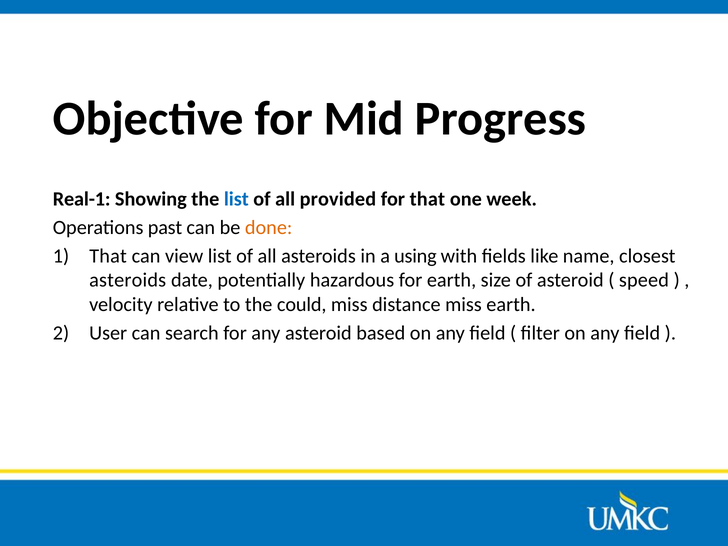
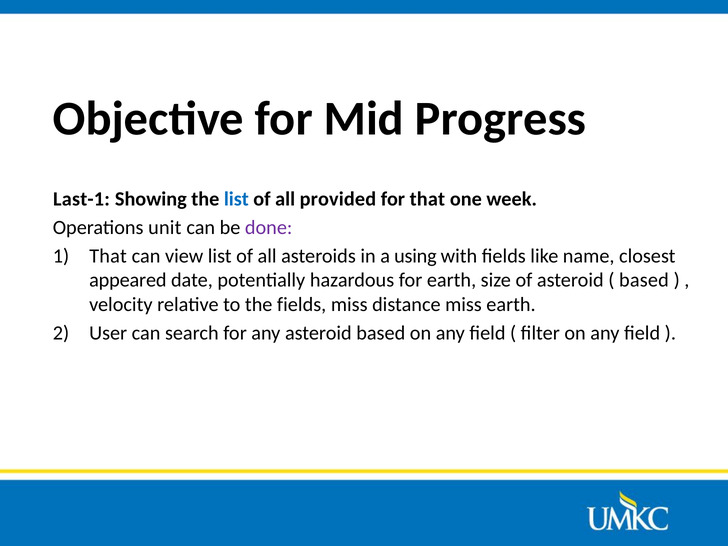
Real-1: Real-1 -> Last-1 (81, 199)
past: past -> unit (165, 228)
done colour: orange -> purple (269, 228)
asteroids: asteroids -> appeared (128, 280)
speed: speed -> based (644, 280)
the could: could -> fields (302, 305)
